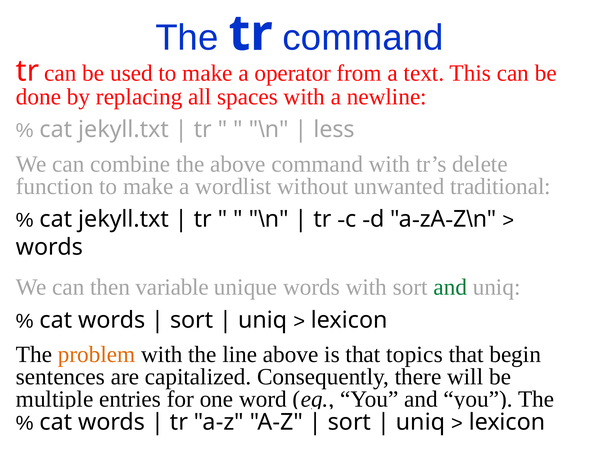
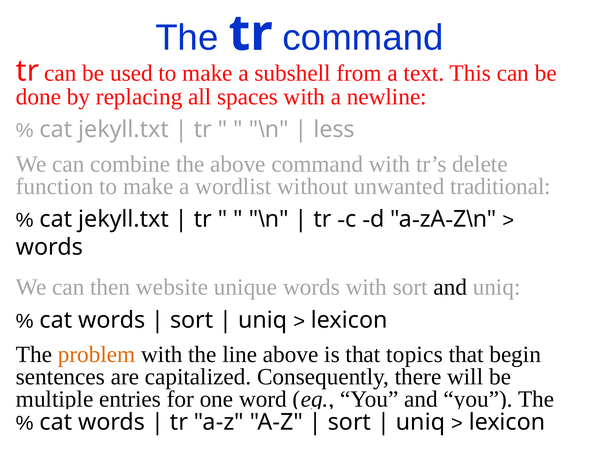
operator: operator -> subshell (293, 73)
variable: variable -> website (172, 287)
and colour: green -> black (450, 287)
